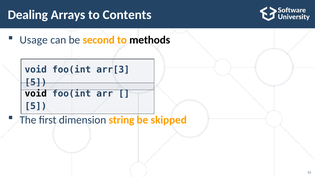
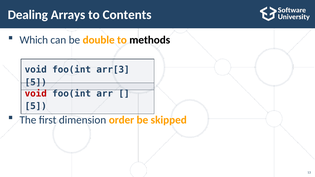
Usage: Usage -> Which (34, 40)
second: second -> double (99, 40)
void colour: black -> red (36, 94)
string: string -> order (121, 120)
